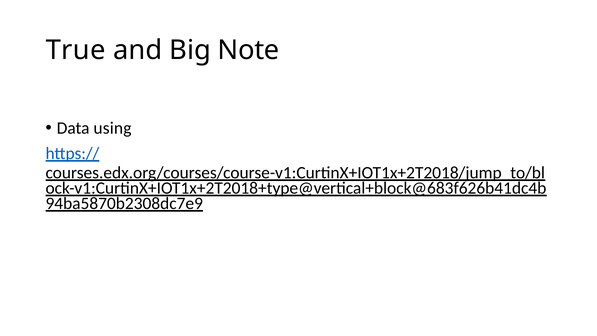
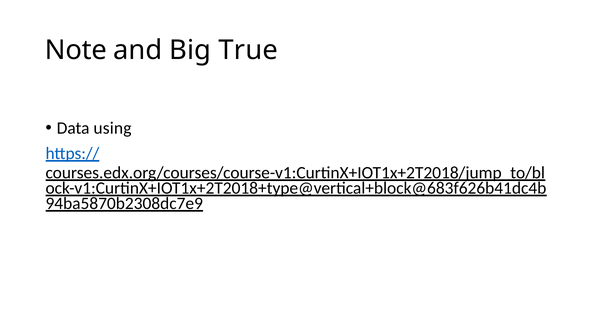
True: True -> Note (76, 50)
Note: Note -> True (248, 50)
